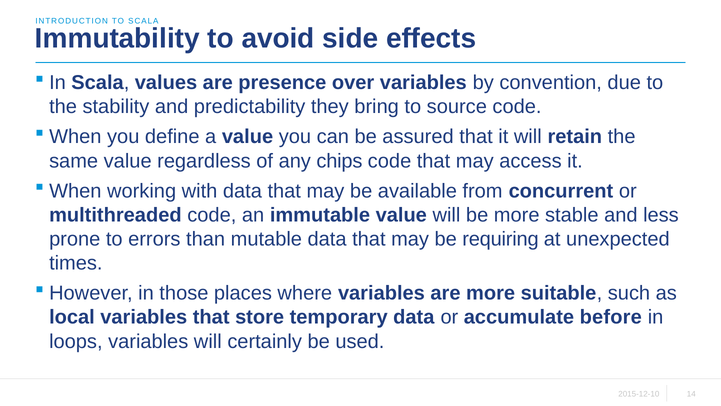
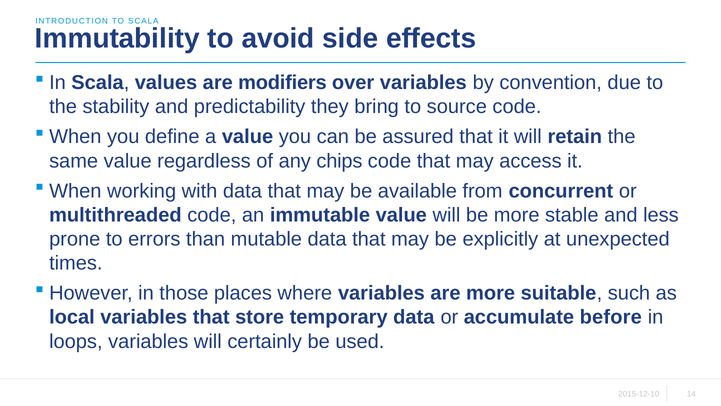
presence: presence -> modifiers (282, 83)
requiring: requiring -> explicitly (500, 239)
